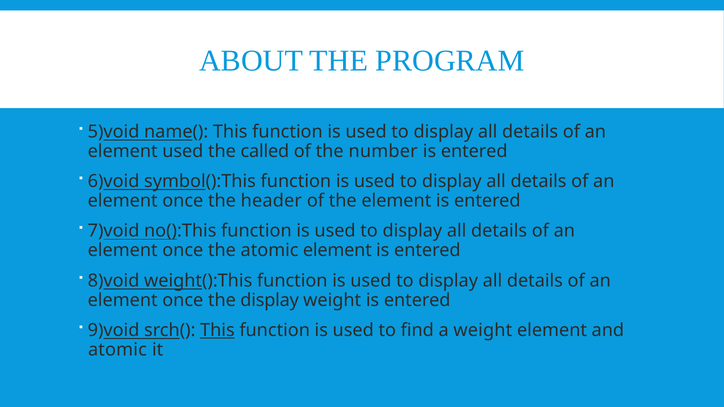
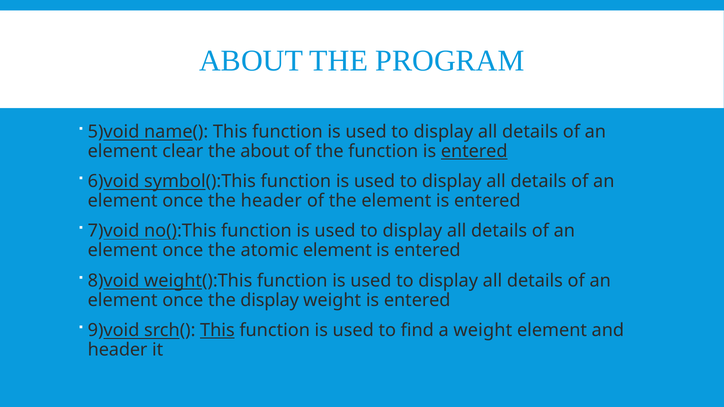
element used: used -> clear (183, 151)
the called: called -> about (265, 151)
the number: number -> function (383, 151)
entered underline: none -> present (474, 151)
atomic: atomic -> header (118, 350)
